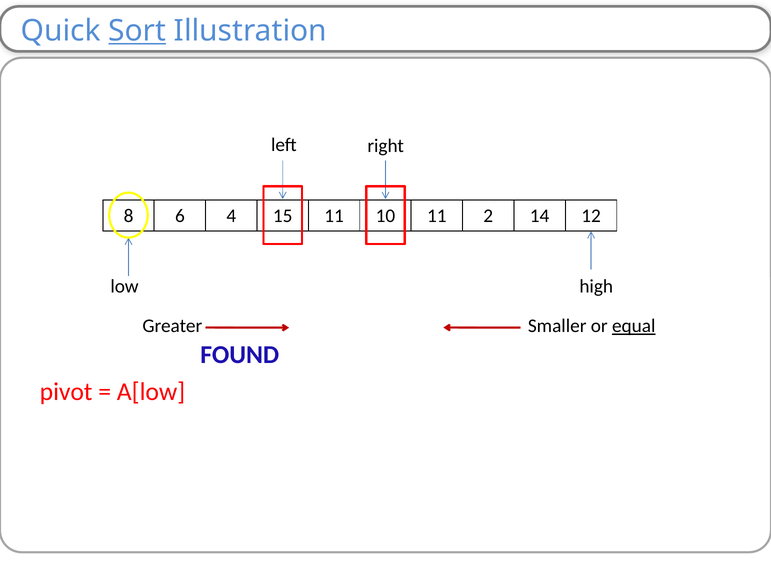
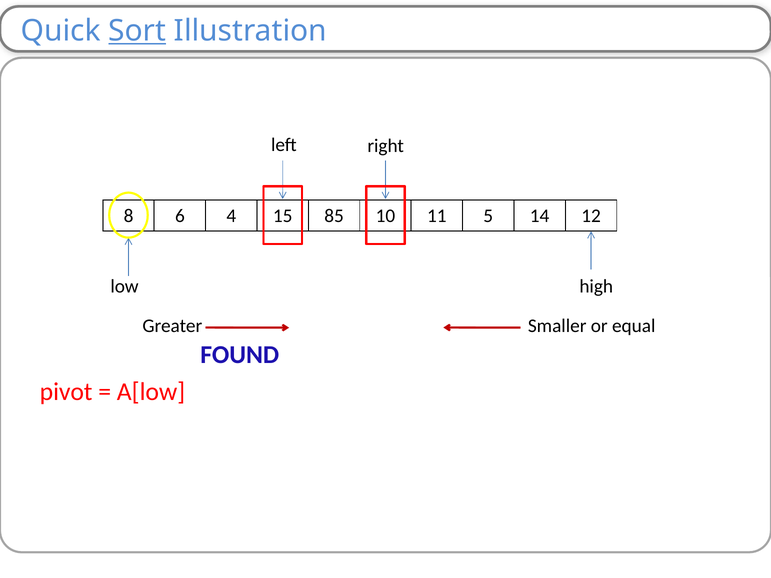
15 11: 11 -> 85 (334, 216)
2: 2 -> 5 (488, 216)
equal underline: present -> none (634, 326)
